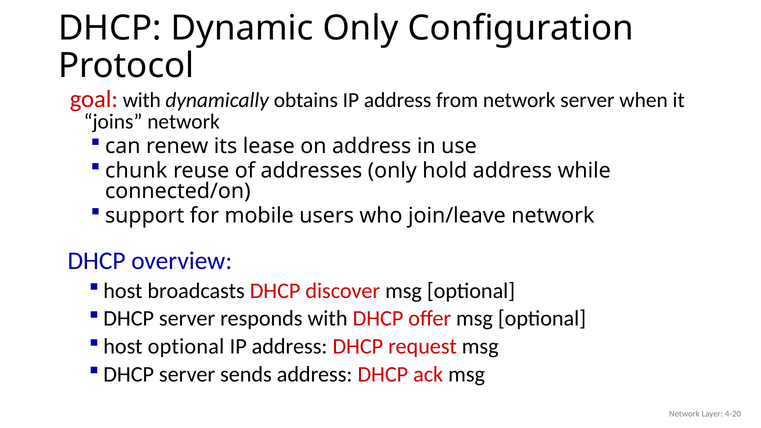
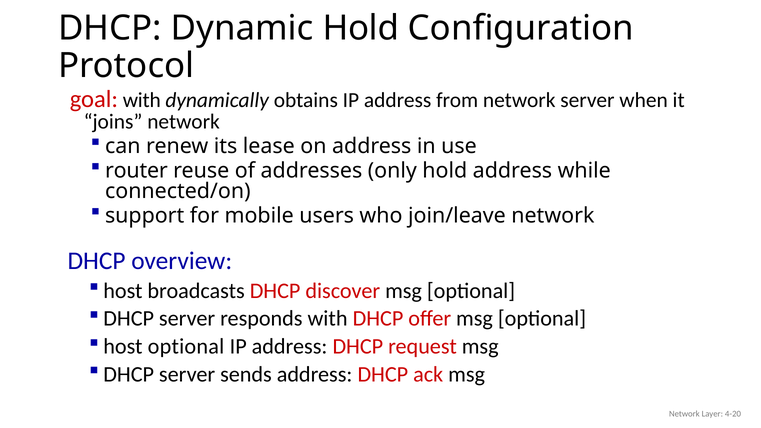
Dynamic Only: Only -> Hold (361, 28)
chunk: chunk -> router (136, 171)
